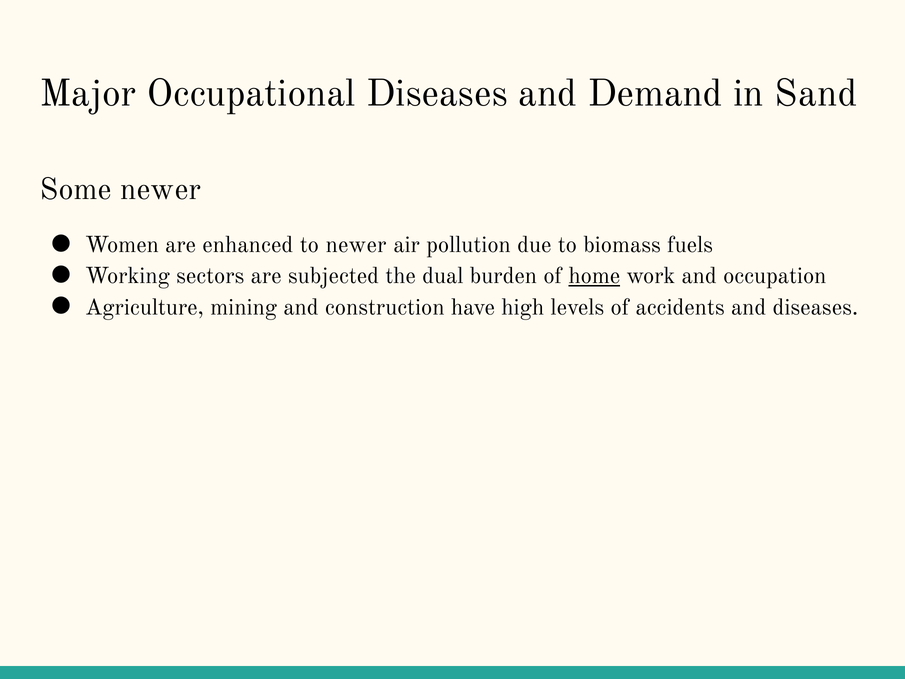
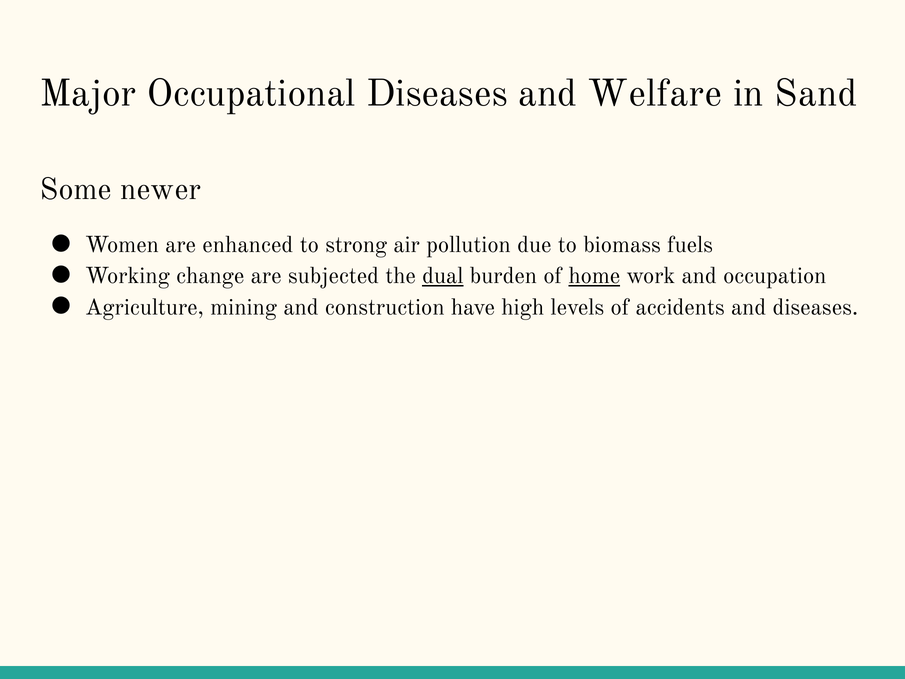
Demand: Demand -> Welfare (655, 93)
to newer: newer -> strong (356, 245)
sectors: sectors -> change (210, 276)
dual underline: none -> present (443, 276)
